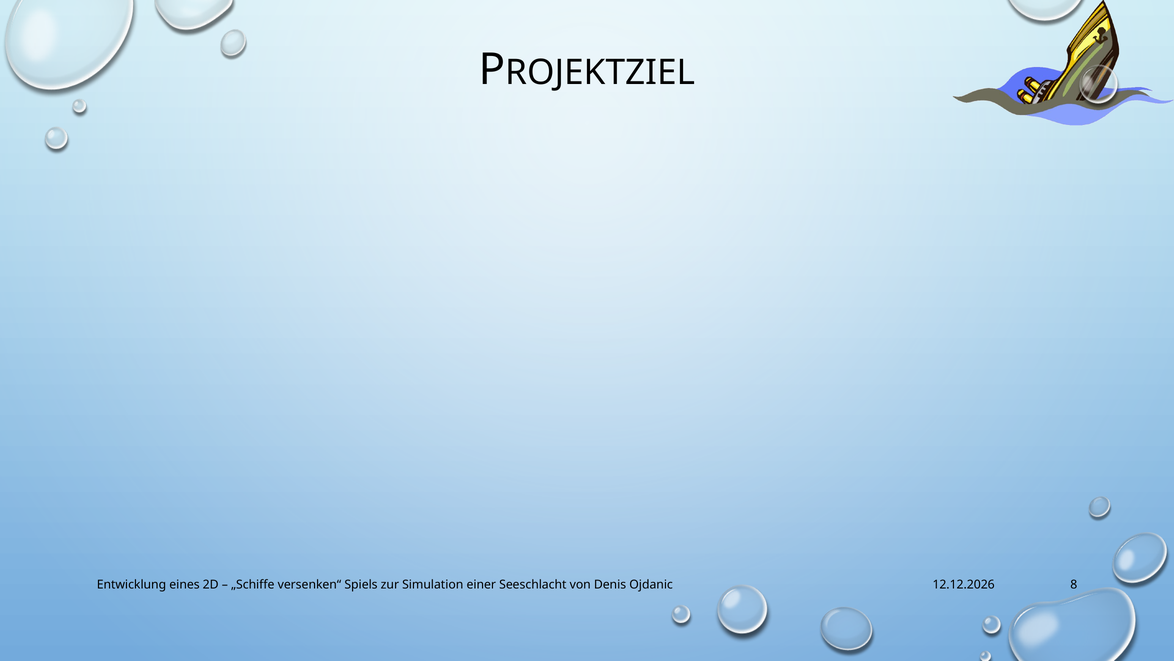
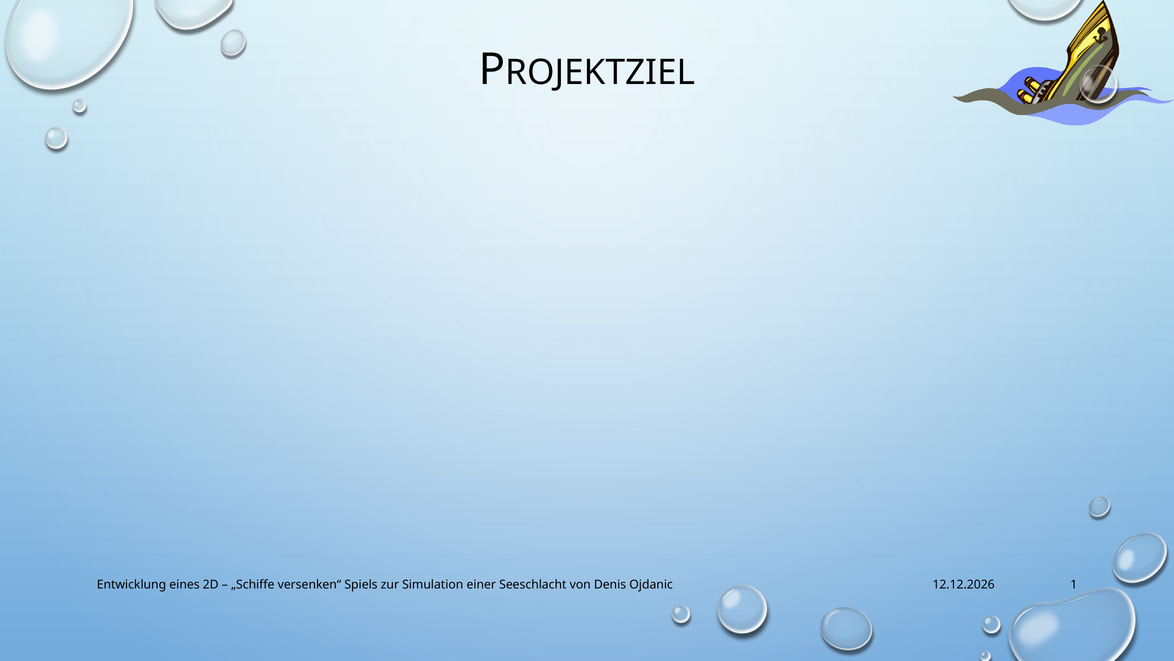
8: 8 -> 1 (1074, 584)
